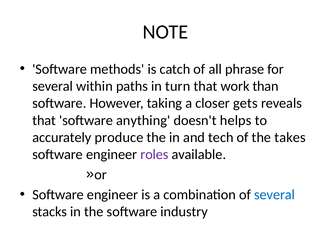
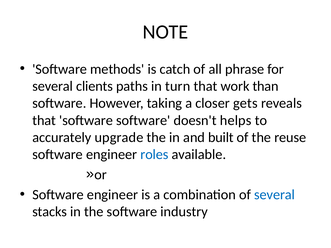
within: within -> clients (95, 86)
software anything: anything -> software (143, 120)
produce: produce -> upgrade (119, 138)
tech: tech -> built (221, 138)
takes: takes -> reuse (290, 138)
roles colour: purple -> blue (154, 155)
